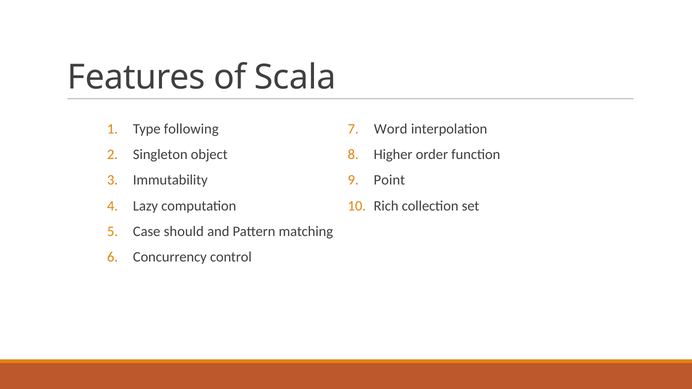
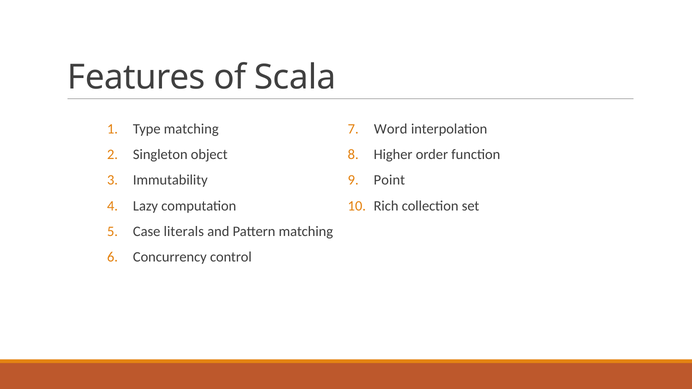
Type following: following -> matching (191, 129)
should: should -> literals (184, 232)
